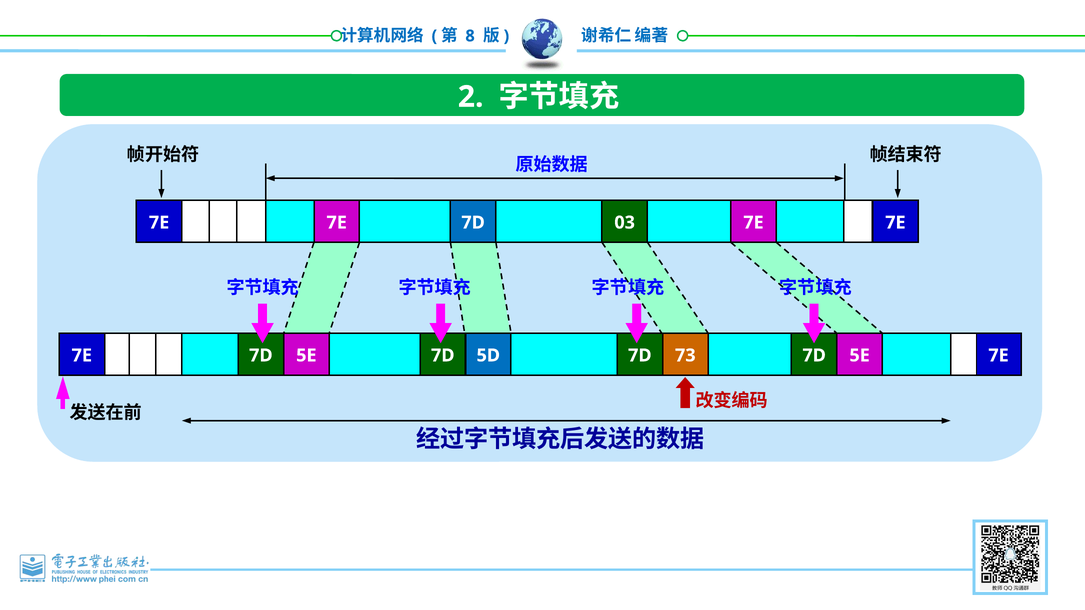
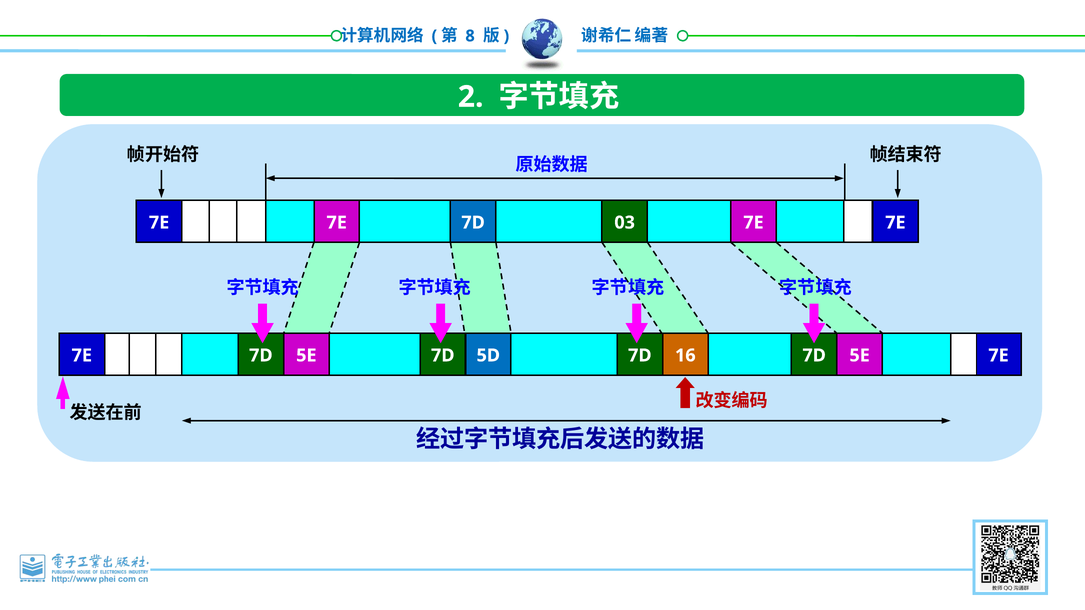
73: 73 -> 16 (685, 356)
